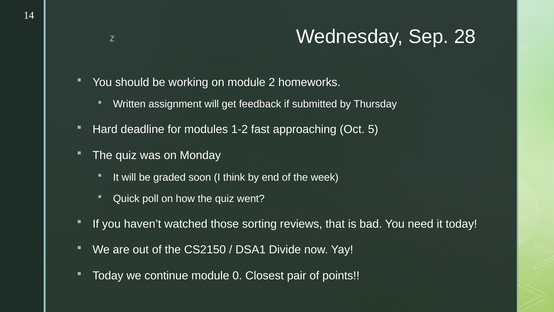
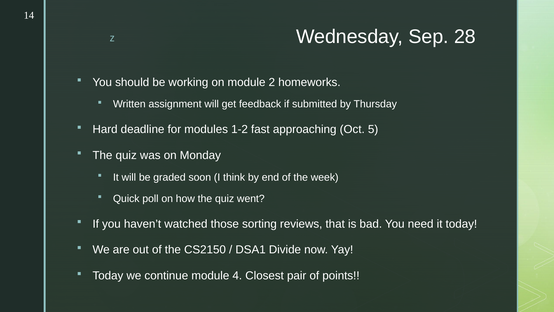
0: 0 -> 4 (237, 275)
